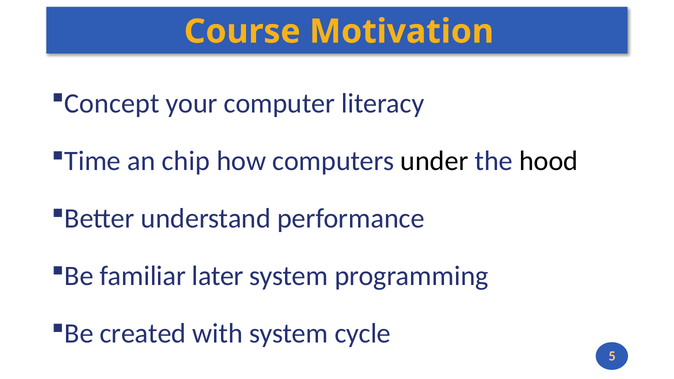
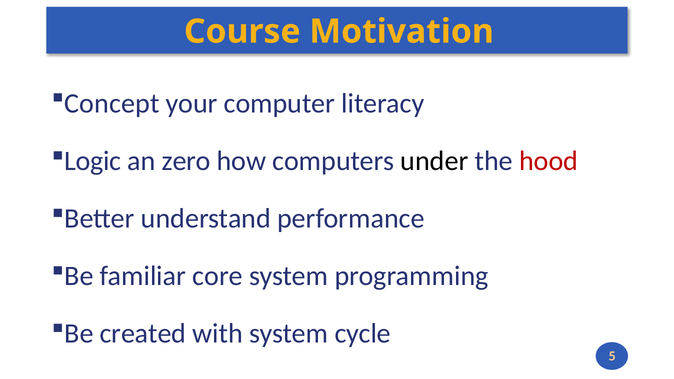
Time: Time -> Logic (93, 161)
chip: chip -> zero (186, 161)
hood colour: black -> red (549, 161)
later: later -> core (218, 276)
